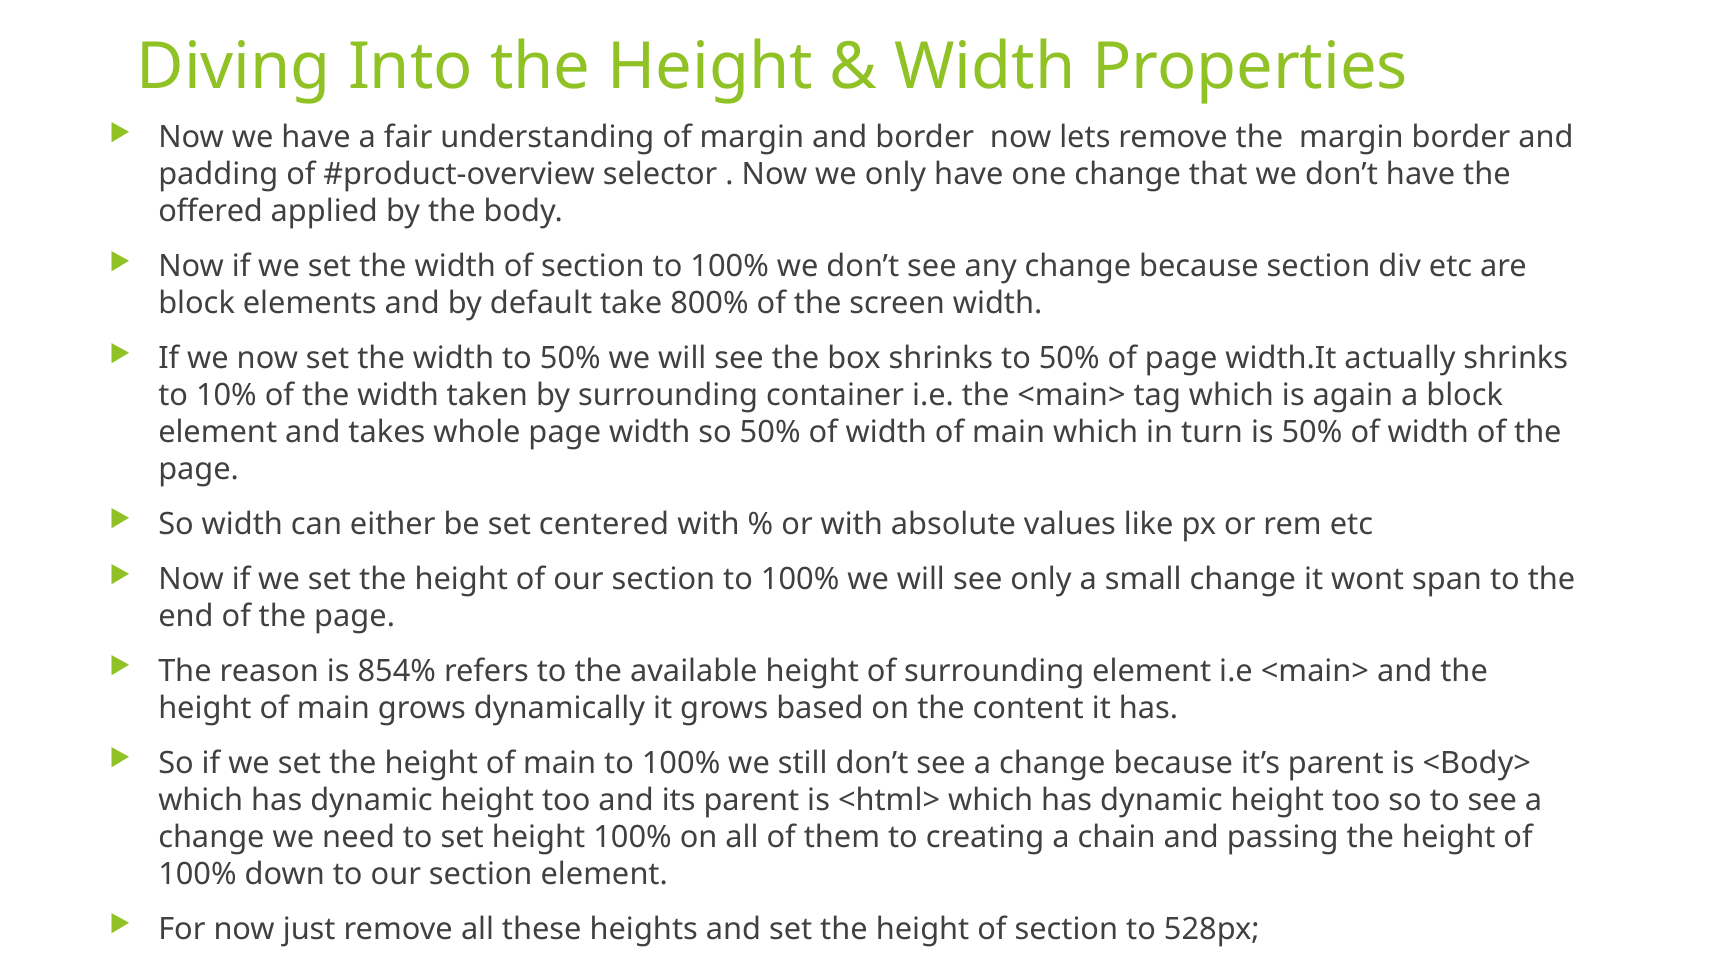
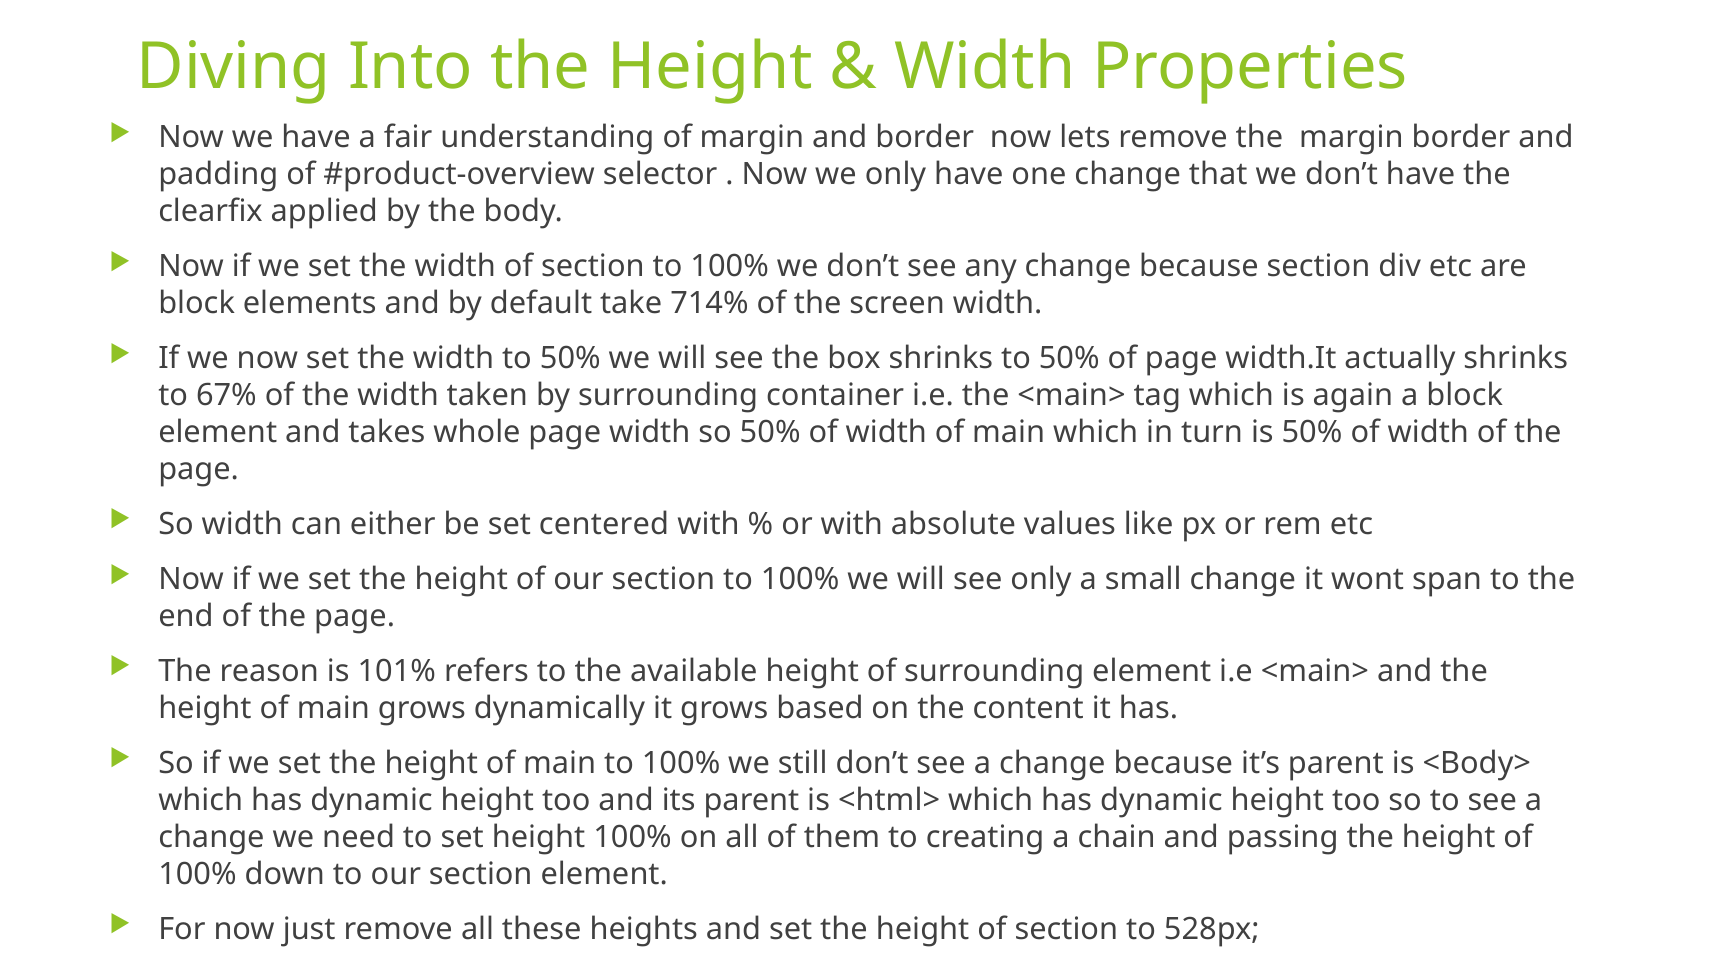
offered: offered -> clearfix (210, 211)
800%: 800% -> 714% (709, 303)
10%: 10% -> 67% (226, 395)
854%: 854% -> 101% (397, 671)
